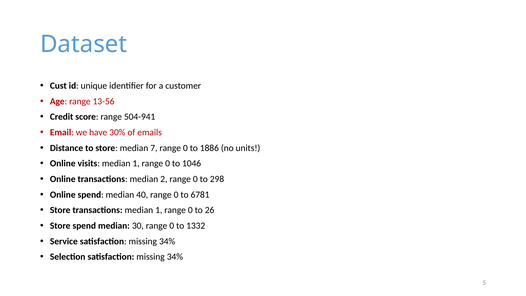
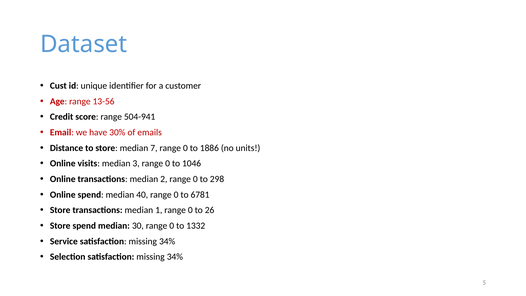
visits median 1: 1 -> 3 (136, 163)
